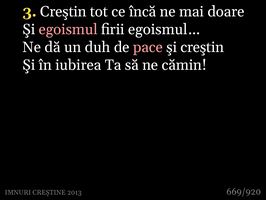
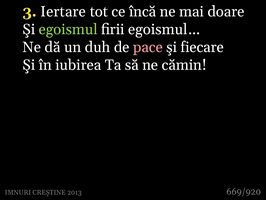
3 Creştin: Creştin -> Iertare (63, 12)
egoismul colour: pink -> light green (68, 29)
şi creştin: creştin -> fiecare (202, 47)
